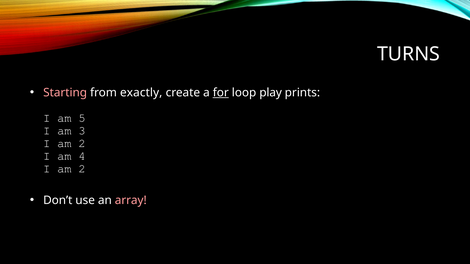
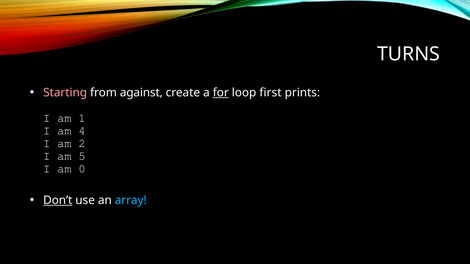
exactly: exactly -> against (141, 93)
play: play -> first (270, 93)
5: 5 -> 1 (82, 118)
3: 3 -> 4 (82, 131)
4: 4 -> 5 (82, 156)
2: 2 -> 0 (82, 169)
Don’t underline: none -> present (58, 200)
array colour: pink -> light blue (131, 200)
